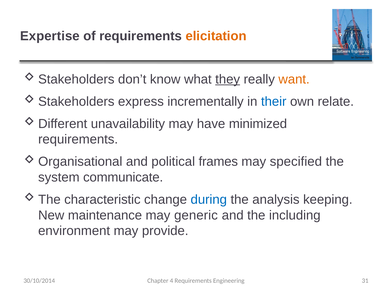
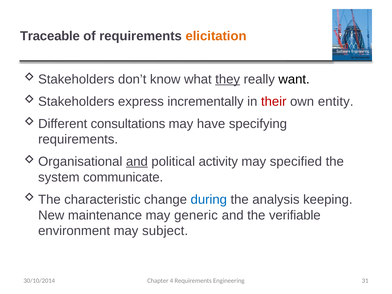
Expertise: Expertise -> Traceable (50, 36)
want colour: orange -> black (294, 79)
their colour: blue -> red (274, 101)
relate: relate -> entity (336, 101)
unavailability: unavailability -> consultations (128, 124)
minimized: minimized -> specifying (258, 124)
and underline: none -> present (137, 162)
frames: frames -> activity (218, 162)
including: including -> verifiable (295, 215)
provide: provide -> subject (165, 231)
